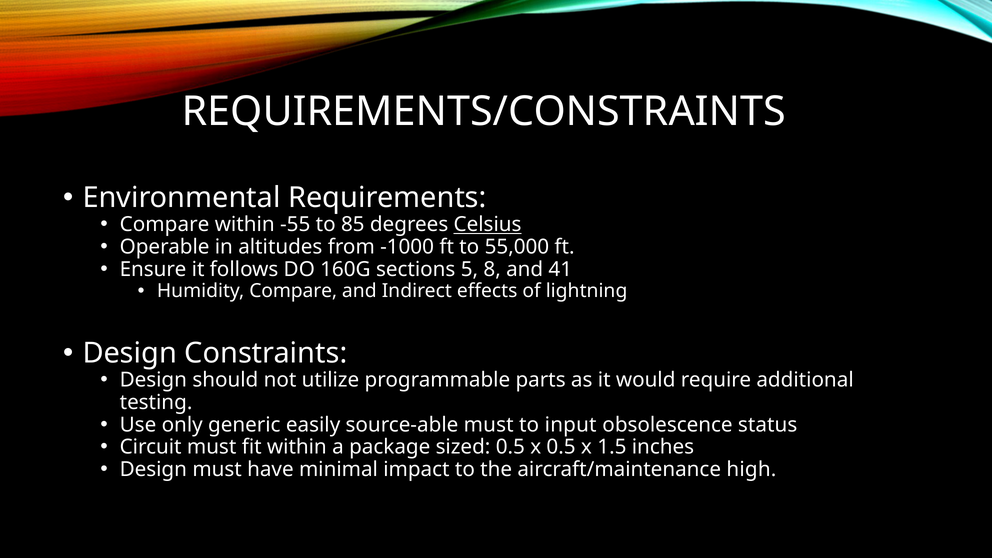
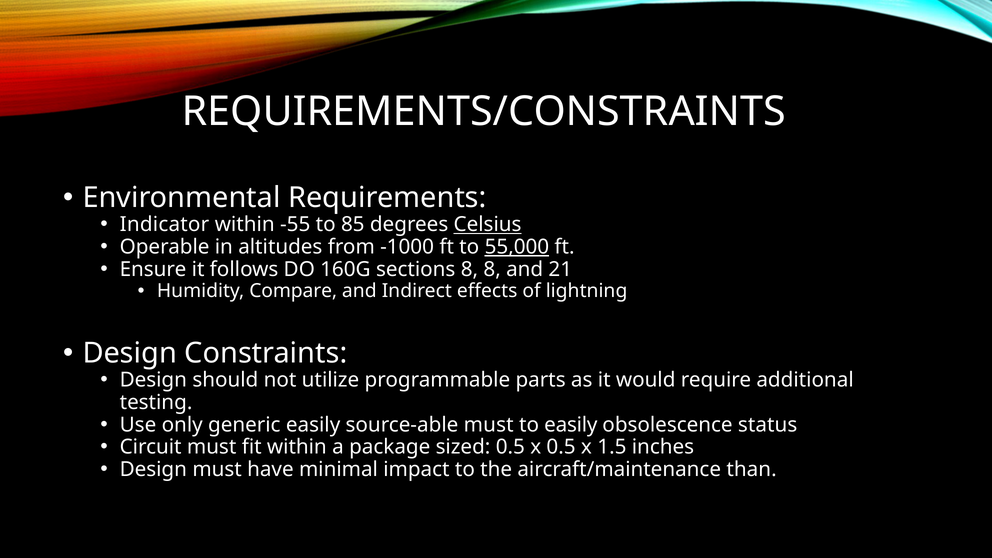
Compare: Compare -> Indicator (164, 225)
55,000 underline: none -> present (517, 247)
sections 5: 5 -> 8 (469, 269)
41: 41 -> 21 (560, 269)
to input: input -> easily (571, 425)
high: high -> than (752, 469)
